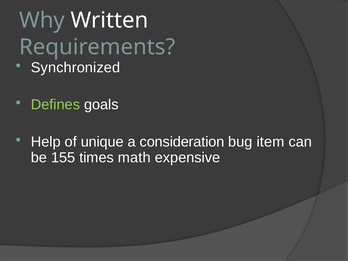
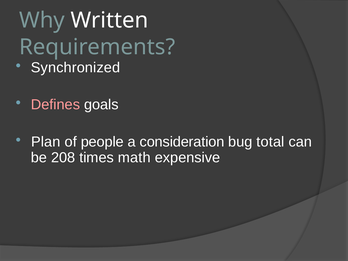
Defines colour: light green -> pink (55, 105)
Help: Help -> Plan (46, 142)
unique: unique -> people (102, 142)
item: item -> total (270, 142)
155: 155 -> 208 (63, 157)
